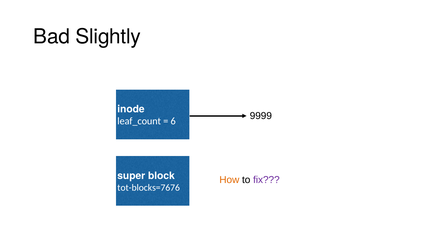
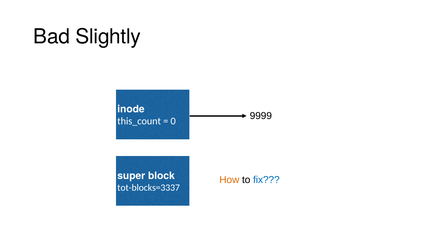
leaf_count: leaf_count -> this_count (139, 121)
6: 6 -> 0 (173, 121)
fix colour: purple -> blue (266, 180)
tot-blocks=7676: tot-blocks=7676 -> tot-blocks=3337 (149, 188)
